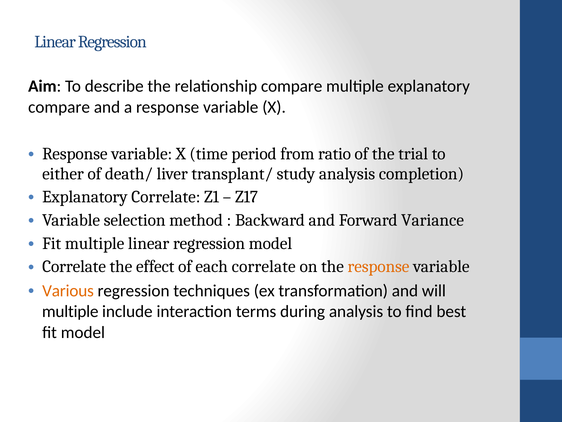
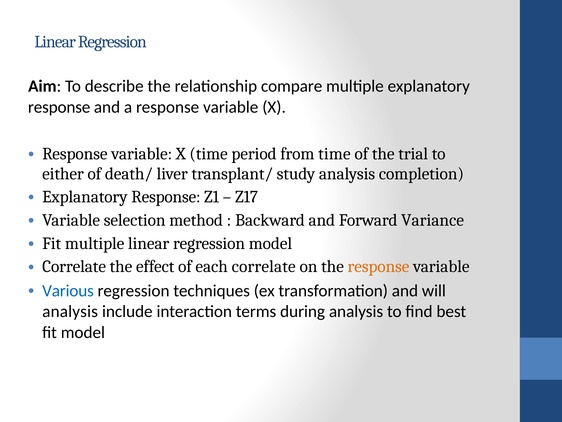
compare: compare -> response (59, 107)
from ratio: ratio -> time (334, 154)
Correlate: Correlate -> Response (166, 197)
Various colour: orange -> blue (68, 290)
multiple: multiple -> analysis (70, 311)
